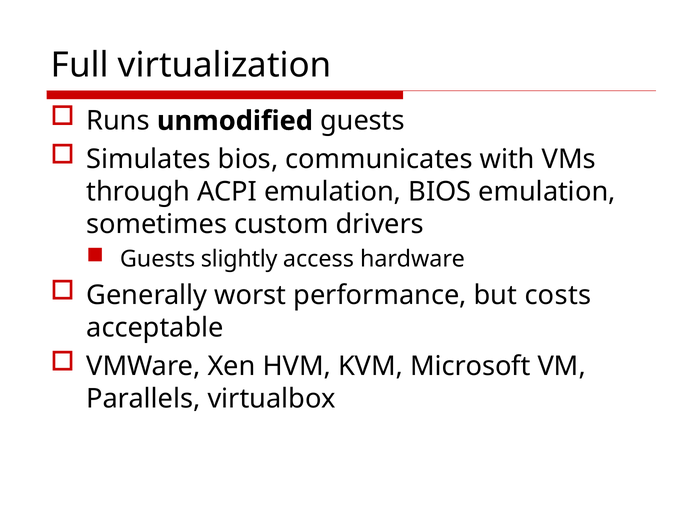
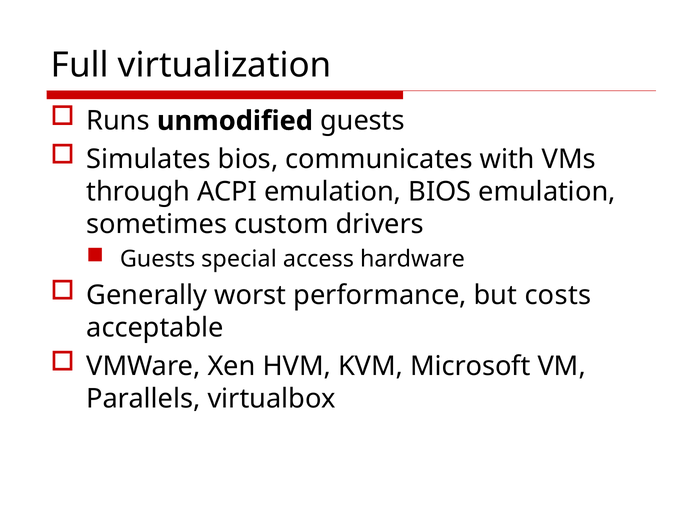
slightly: slightly -> special (239, 259)
